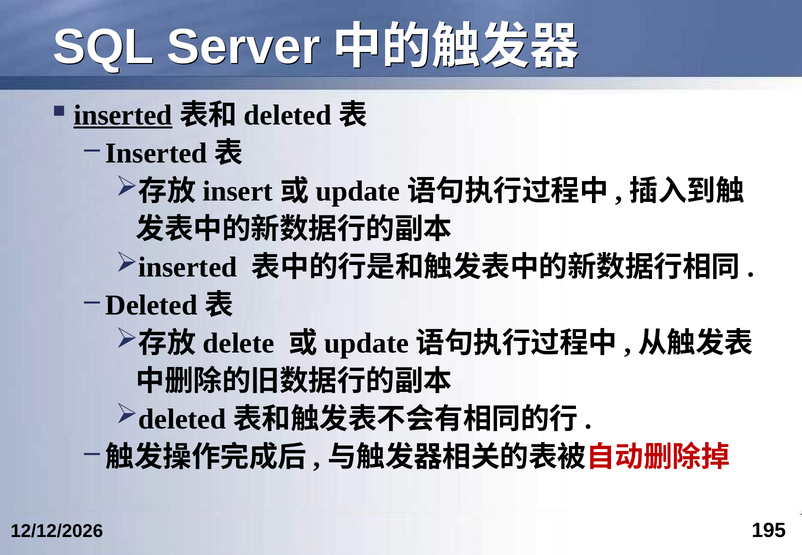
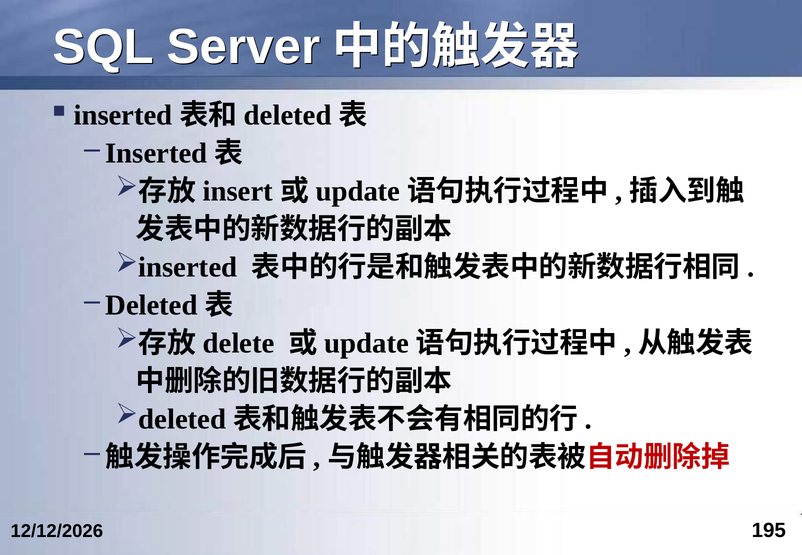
inserted underline: present -> none (123, 115)
